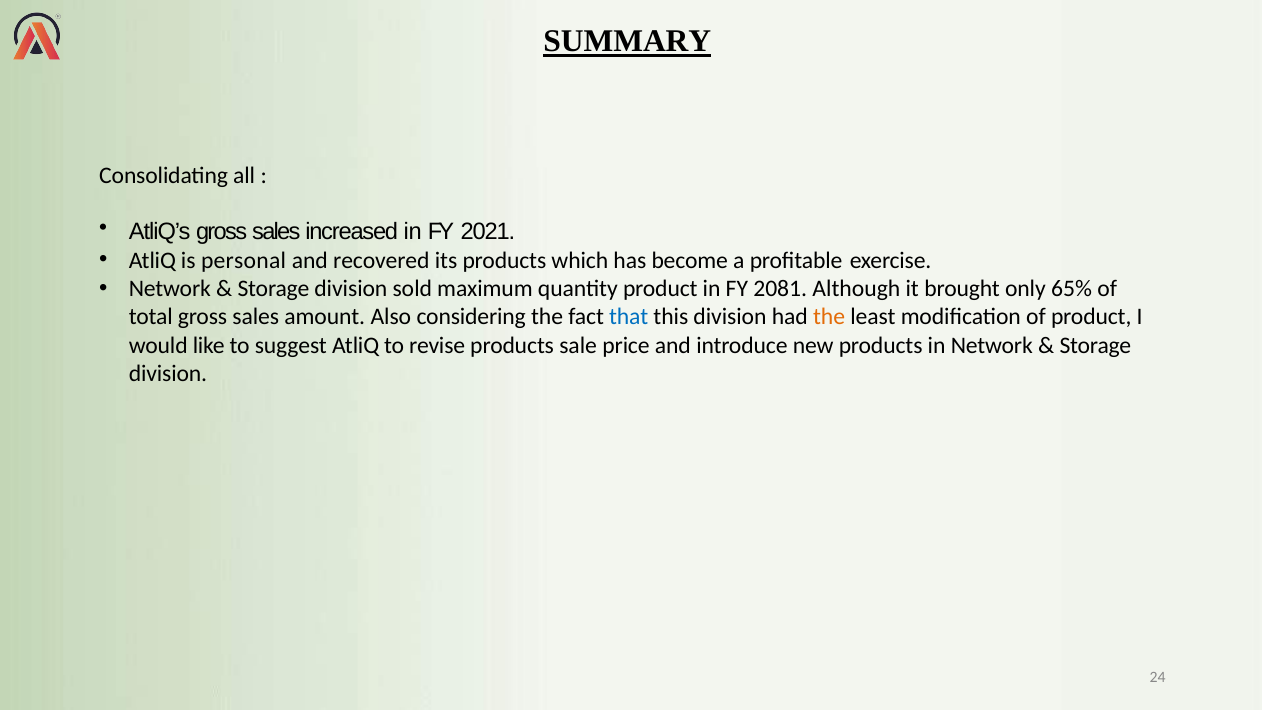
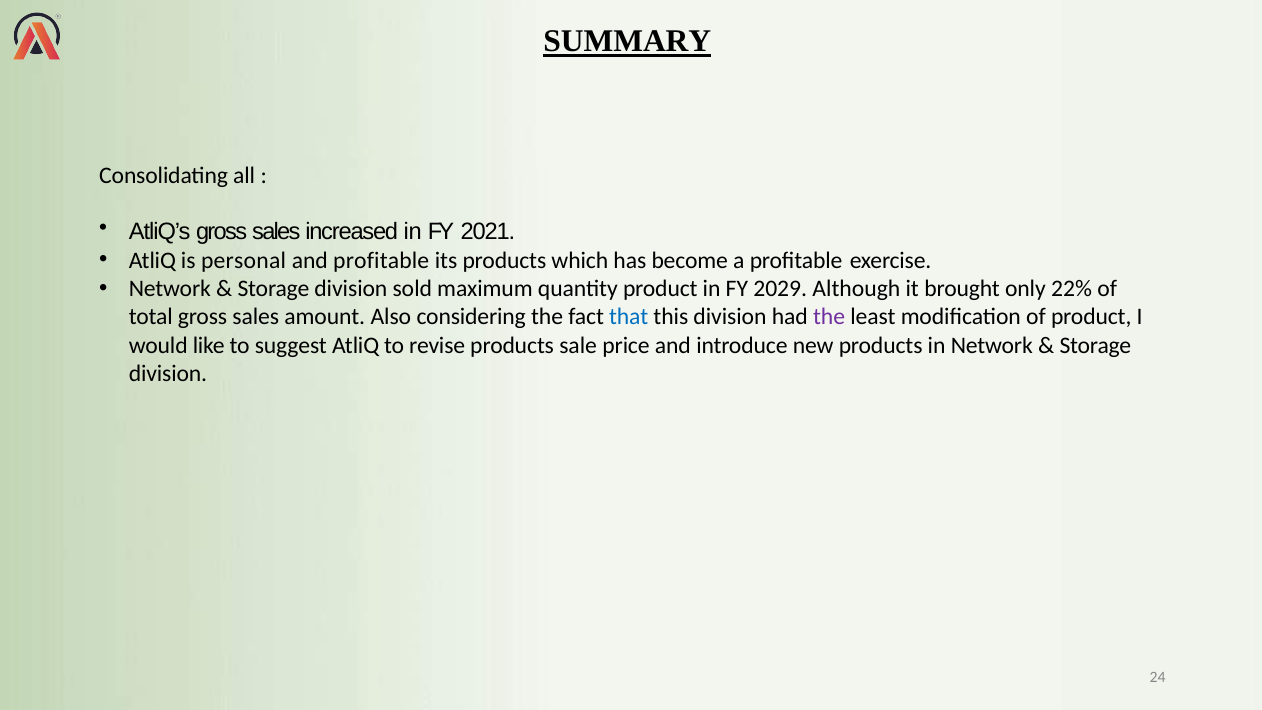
and recovered: recovered -> profitable (381, 260)
2081: 2081 -> 2029 (780, 289)
65%: 65% -> 22% (1072, 289)
the colour: orange -> purple (829, 317)
